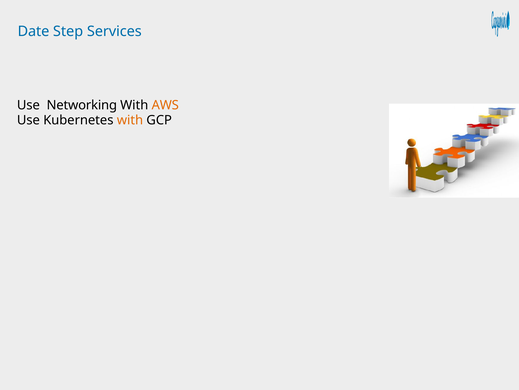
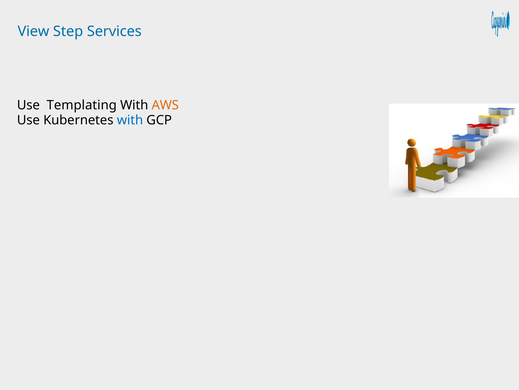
Date: Date -> View (33, 31)
Networking: Networking -> Templating (82, 105)
with colour: orange -> blue (130, 120)
